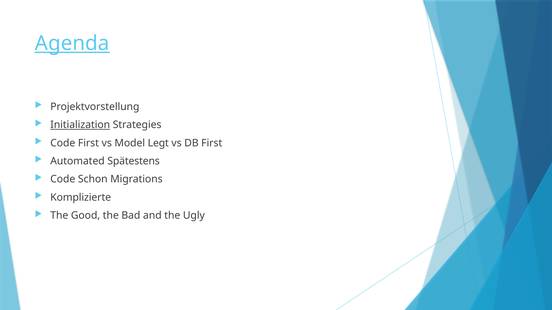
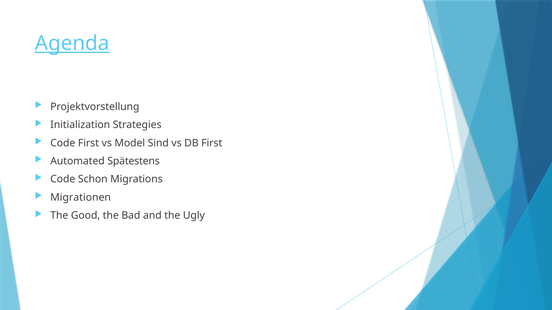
Initialization underline: present -> none (80, 125)
Legt: Legt -> Sind (158, 143)
Komplizierte: Komplizierte -> Migrationen (81, 198)
